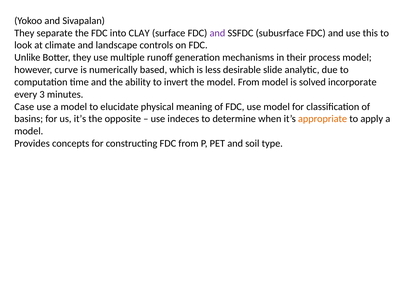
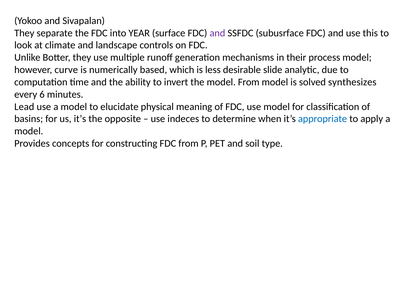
CLAY: CLAY -> YEAR (139, 33)
incorporate: incorporate -> synthesizes (352, 82)
3: 3 -> 6 (42, 95)
Case: Case -> Lead (24, 107)
appropriate colour: orange -> blue (323, 119)
